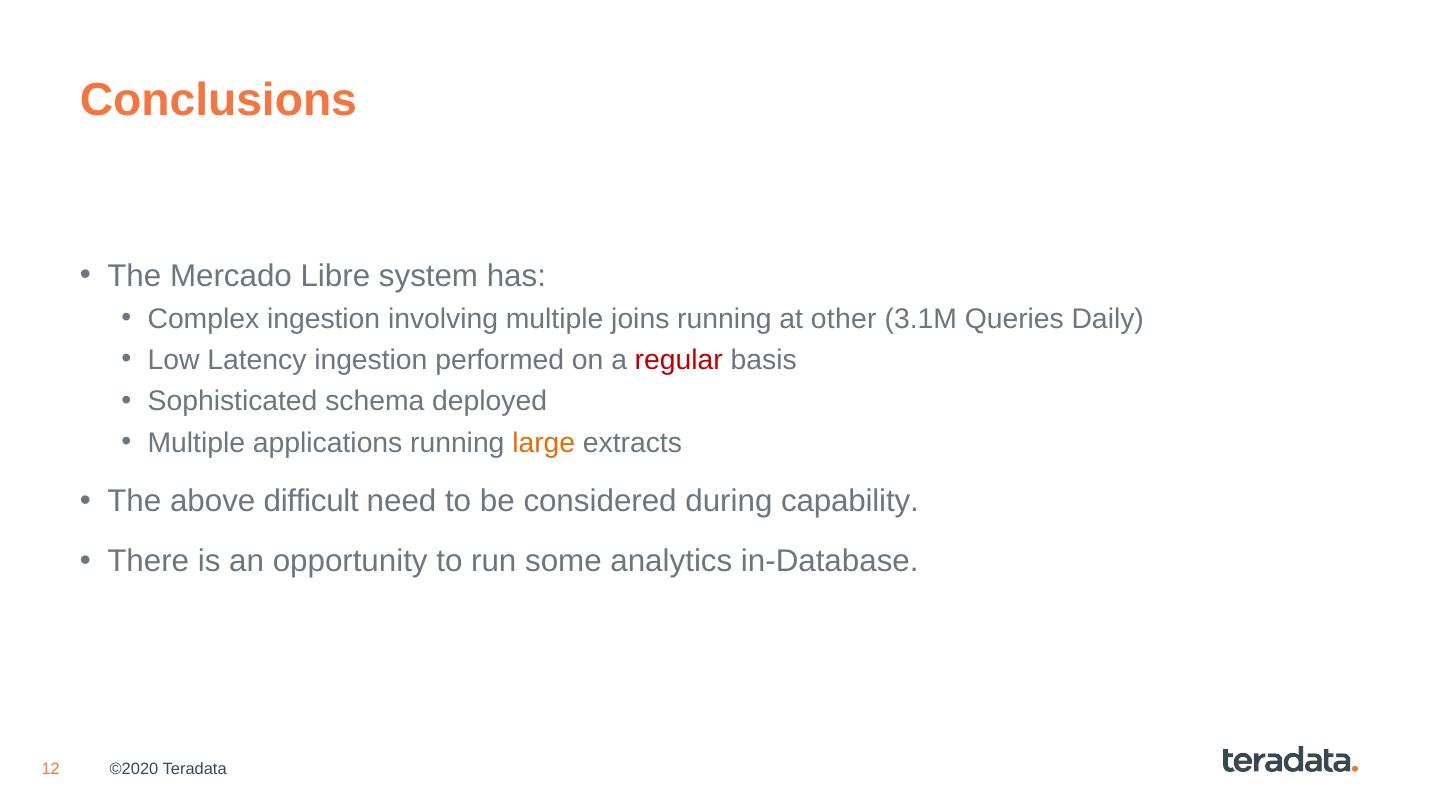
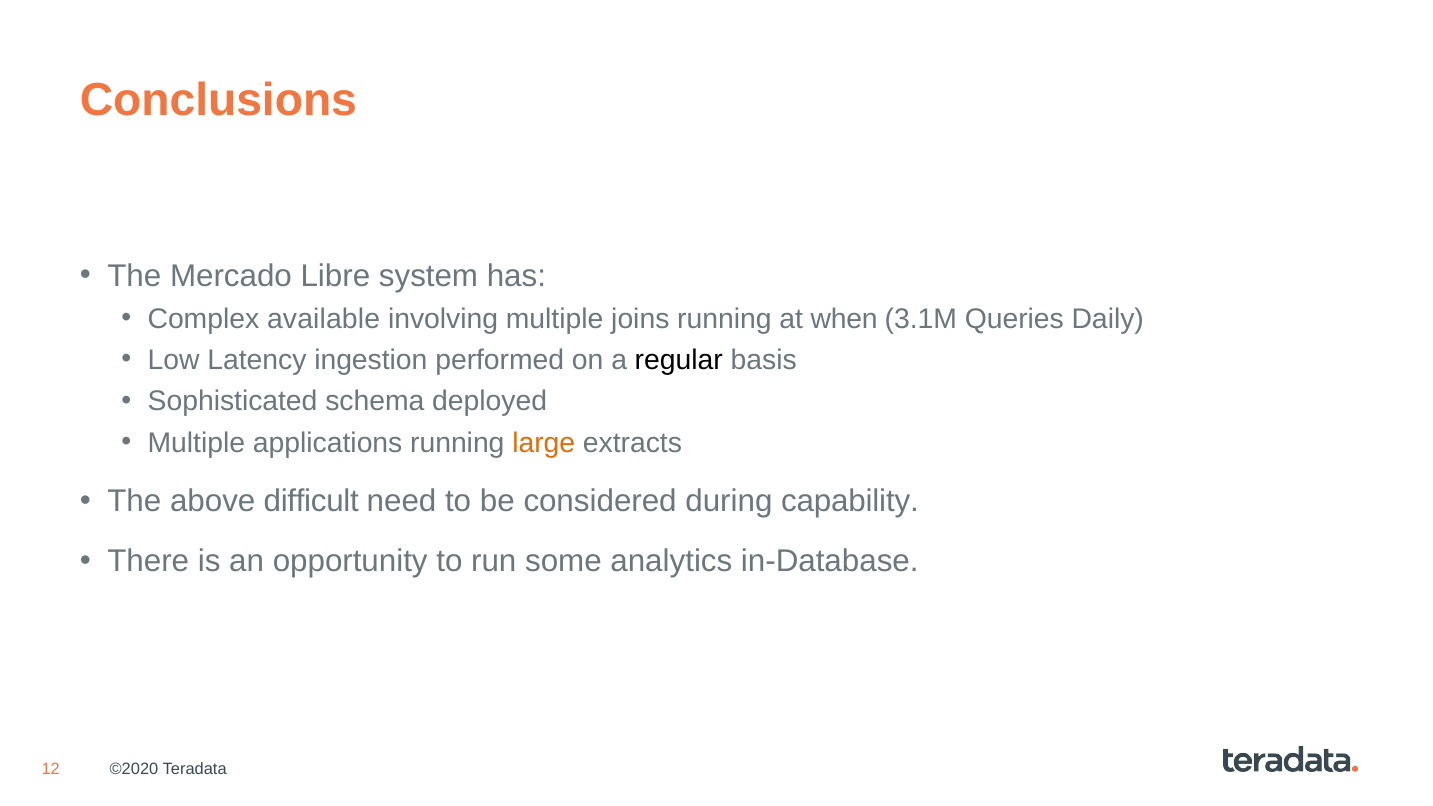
Complex ingestion: ingestion -> available (324, 319)
other: other -> when (844, 319)
regular colour: red -> black (679, 360)
